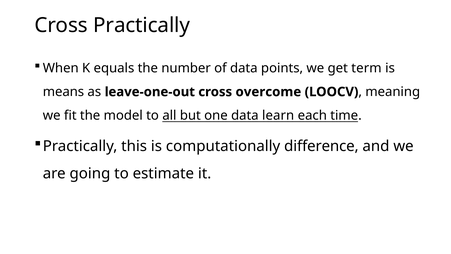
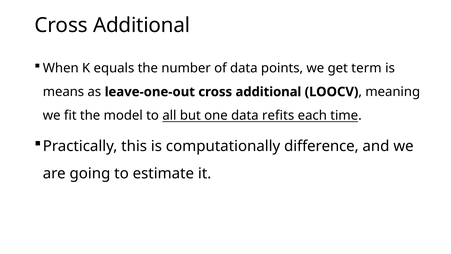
Practically: Practically -> Additional (142, 25)
leave-one-out cross overcome: overcome -> additional (268, 92)
learn: learn -> refits (278, 115)
